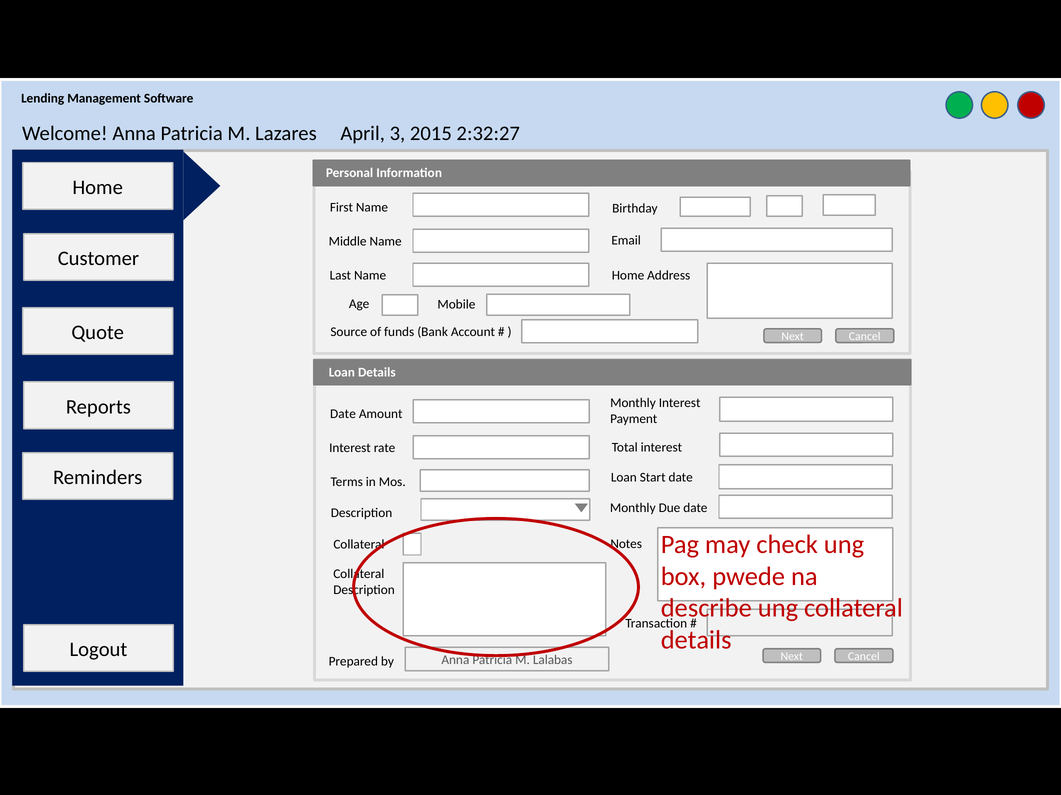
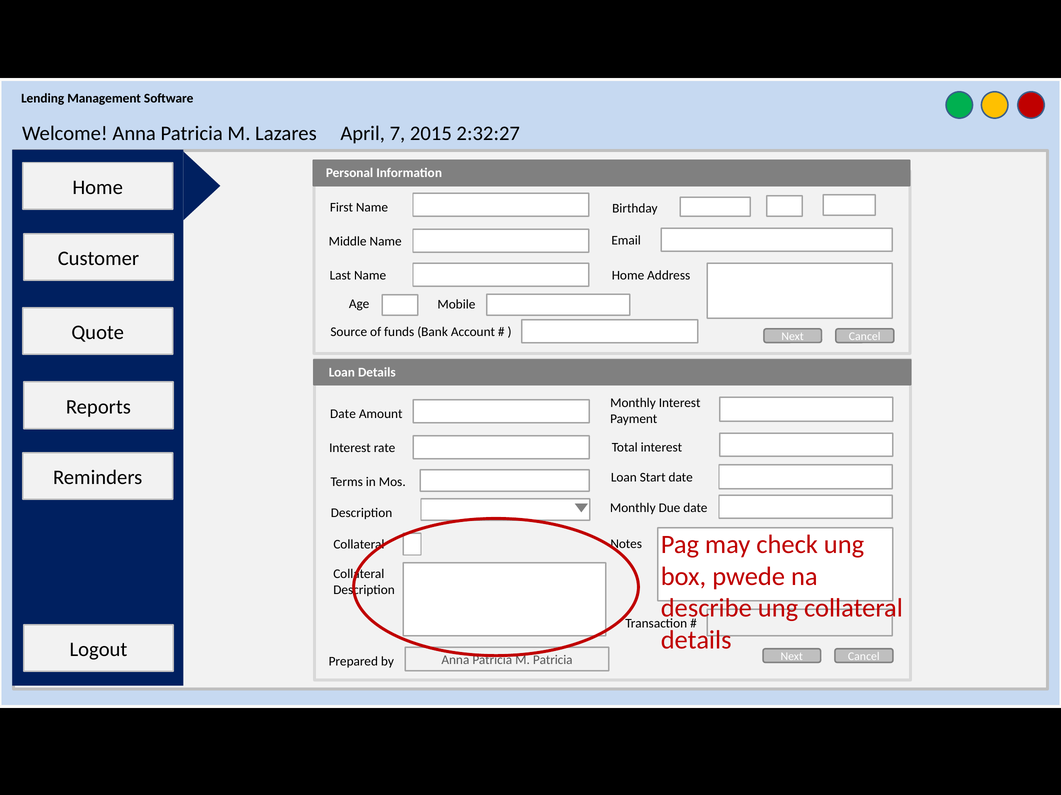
3: 3 -> 7 (397, 134)
M Lalabas: Lalabas -> Patricia (553, 661)
